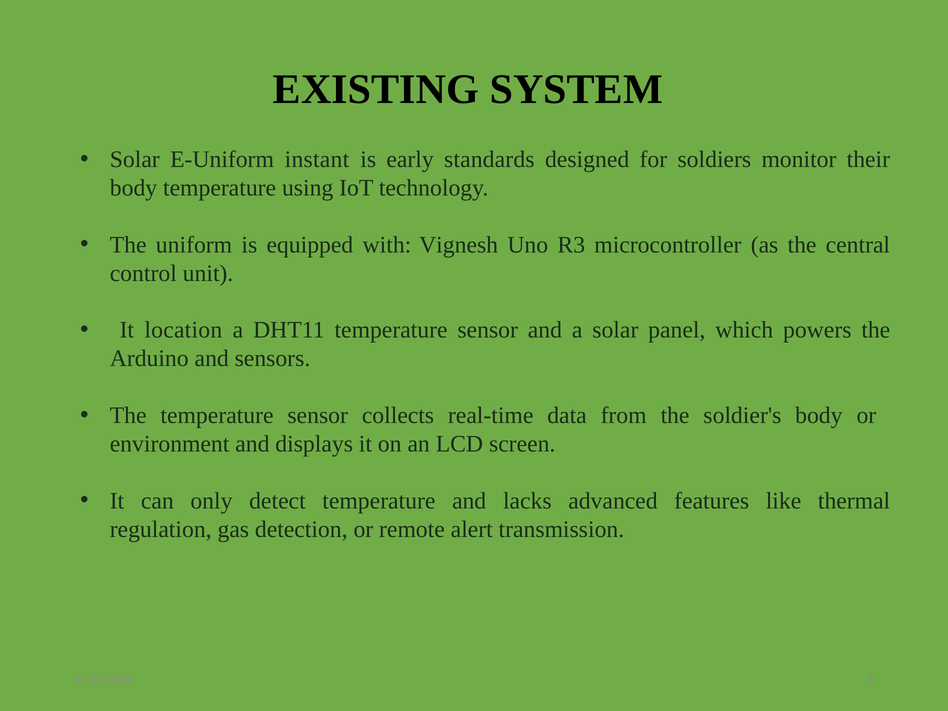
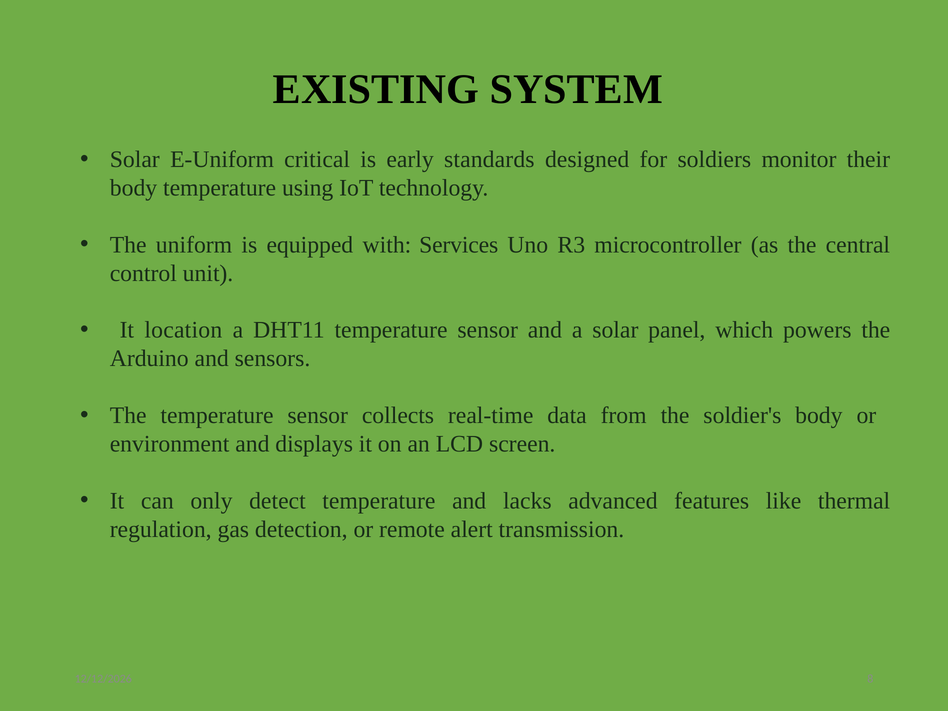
instant: instant -> critical (317, 159)
Vignesh: Vignesh -> Services (459, 245)
